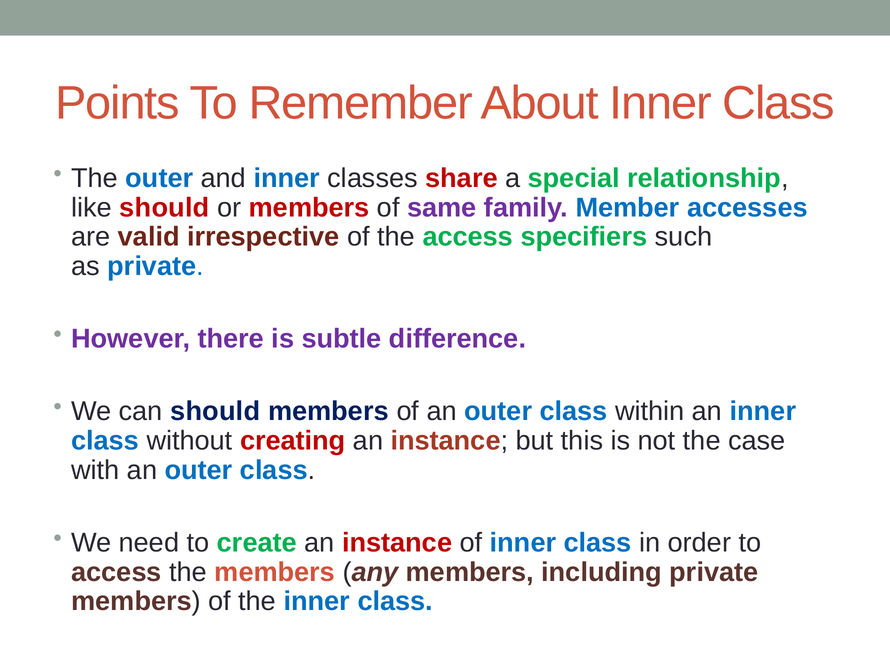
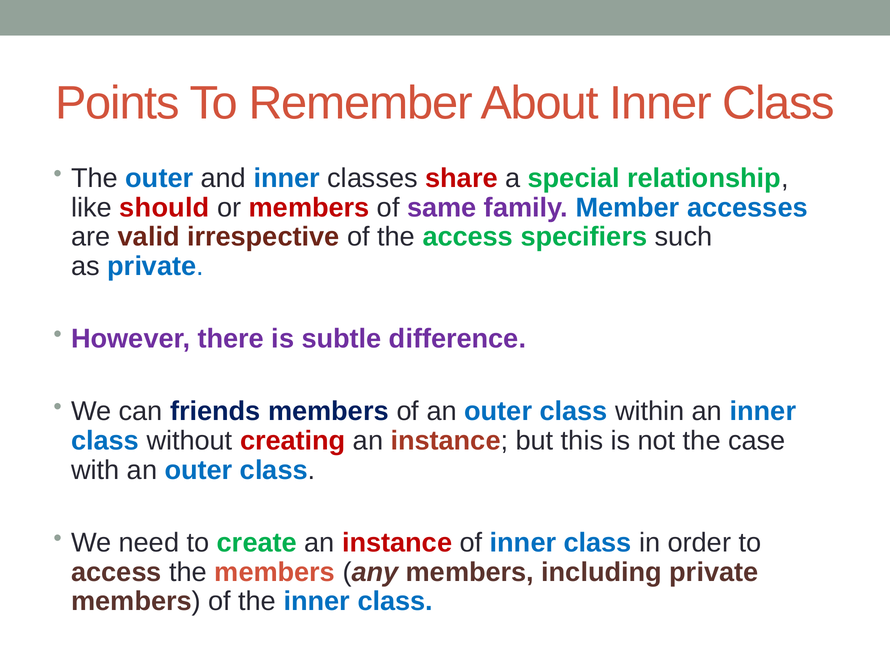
can should: should -> friends (215, 412)
